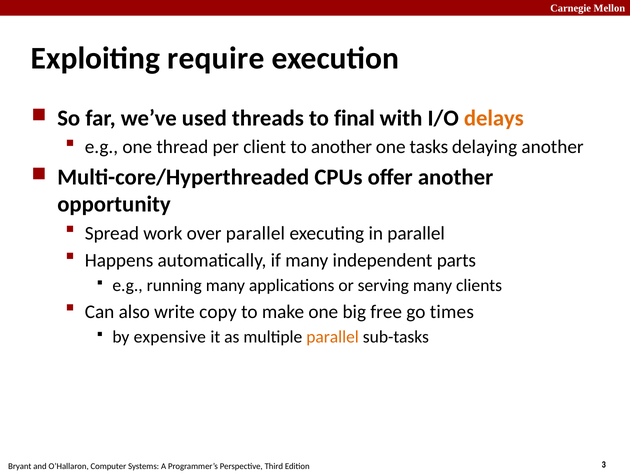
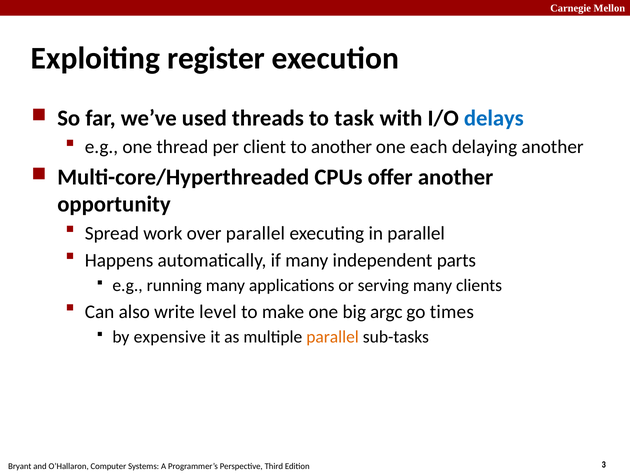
require: require -> register (216, 58)
final: final -> task (354, 118)
delays colour: orange -> blue (494, 118)
tasks: tasks -> each (429, 147)
copy: copy -> level (218, 311)
free: free -> argc (386, 311)
